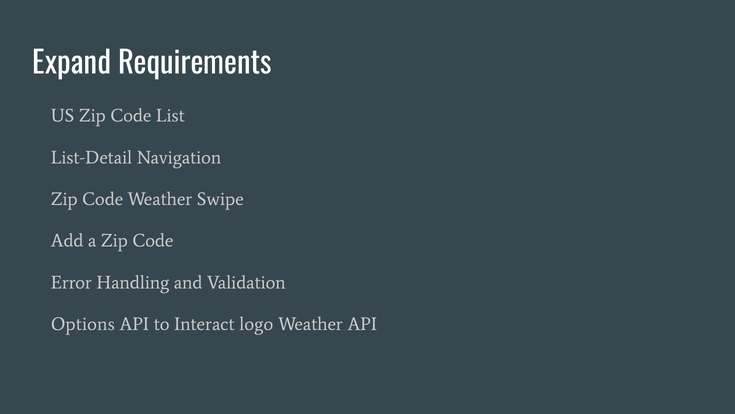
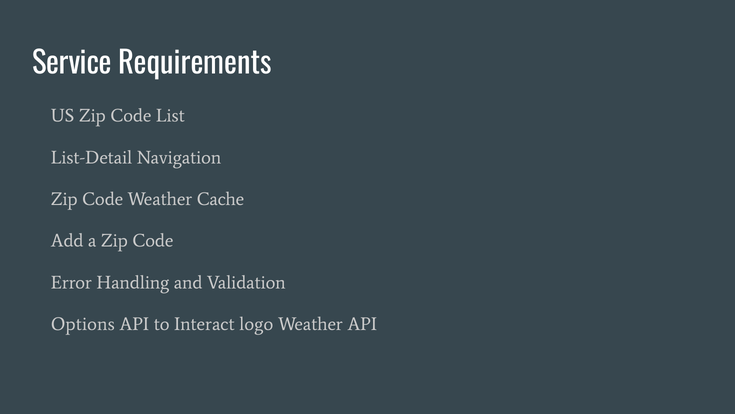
Expand: Expand -> Service (72, 64)
Swipe: Swipe -> Cache (220, 199)
